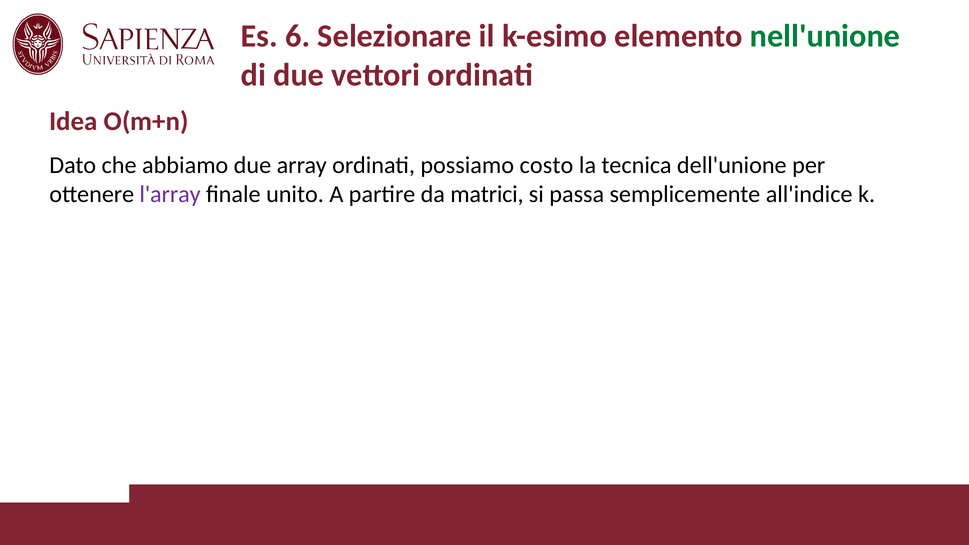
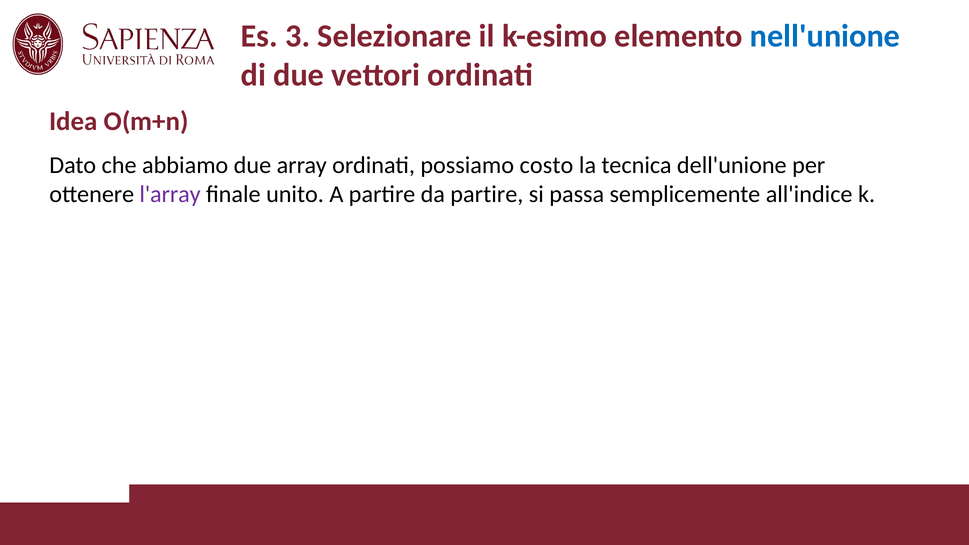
6: 6 -> 3 (298, 36)
nell'unione colour: green -> blue (825, 36)
da matrici: matrici -> partire (487, 194)
